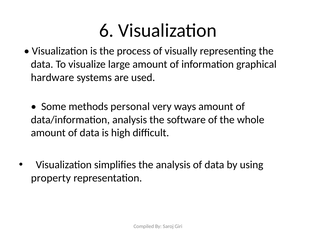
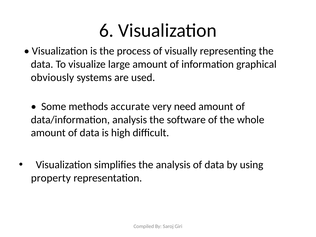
hardware: hardware -> obviously (52, 77)
personal: personal -> accurate (130, 107)
ways: ways -> need (185, 107)
